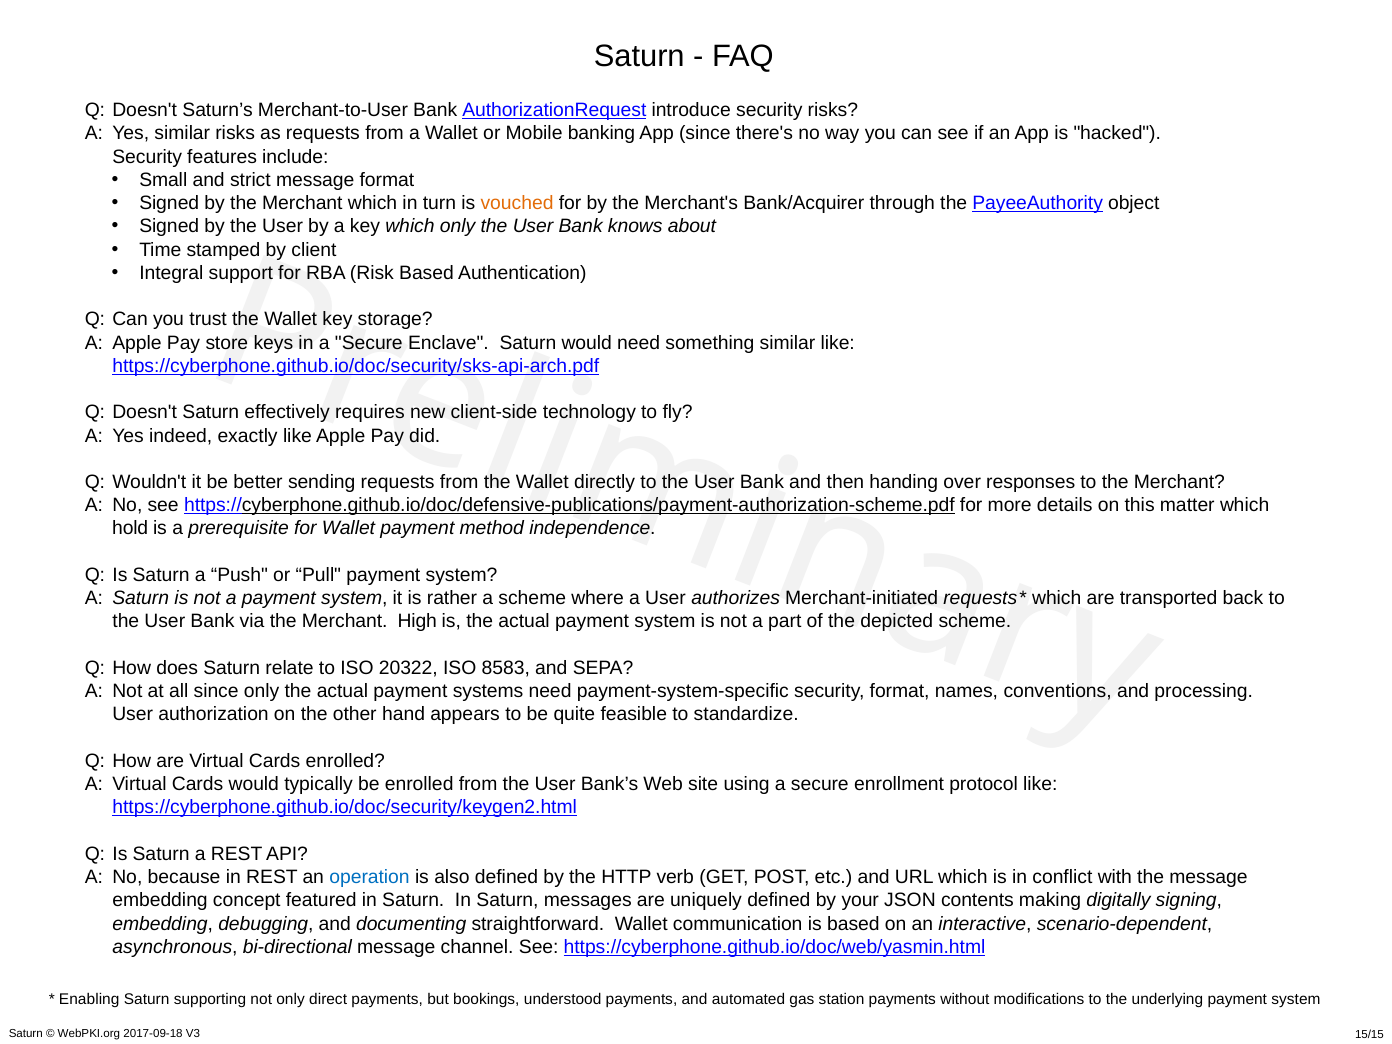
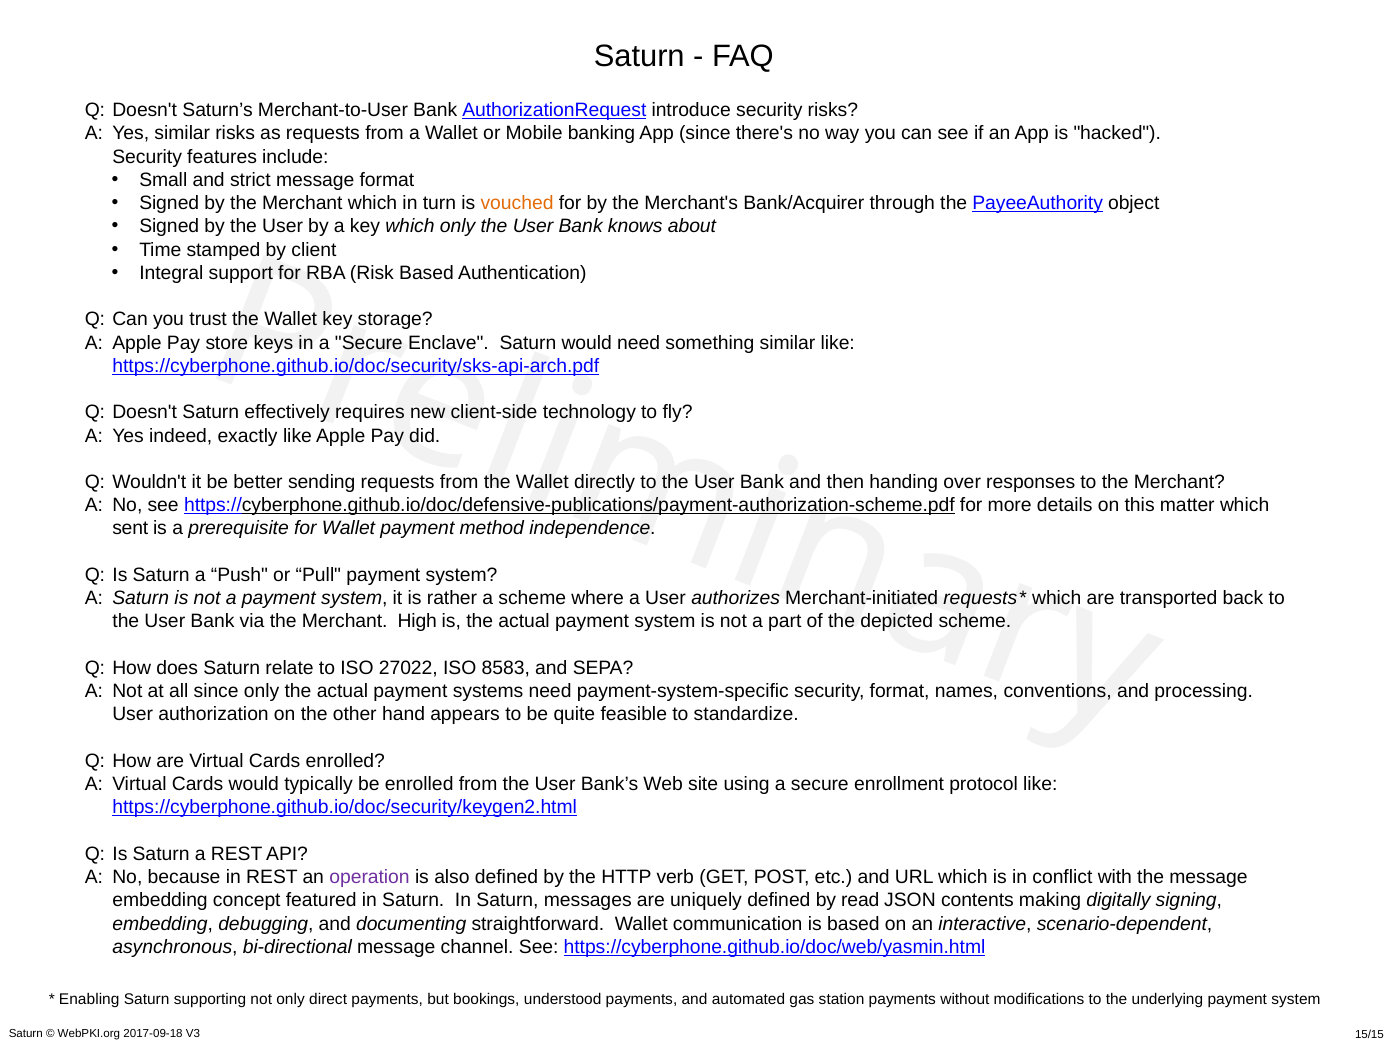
hold: hold -> sent (130, 529)
20322: 20322 -> 27022 (408, 668)
operation colour: blue -> purple (370, 877)
your: your -> read (860, 900)
